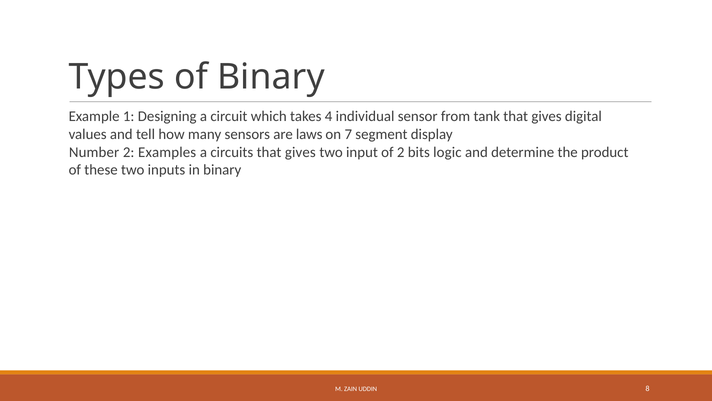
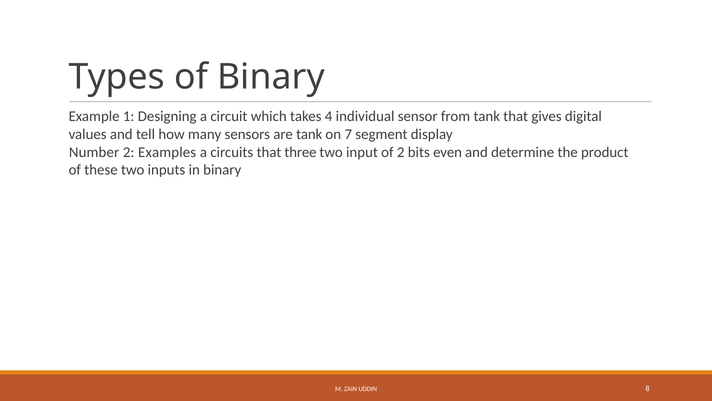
are laws: laws -> tank (309, 134)
circuits that gives: gives -> three (300, 152)
logic: logic -> even (448, 152)
